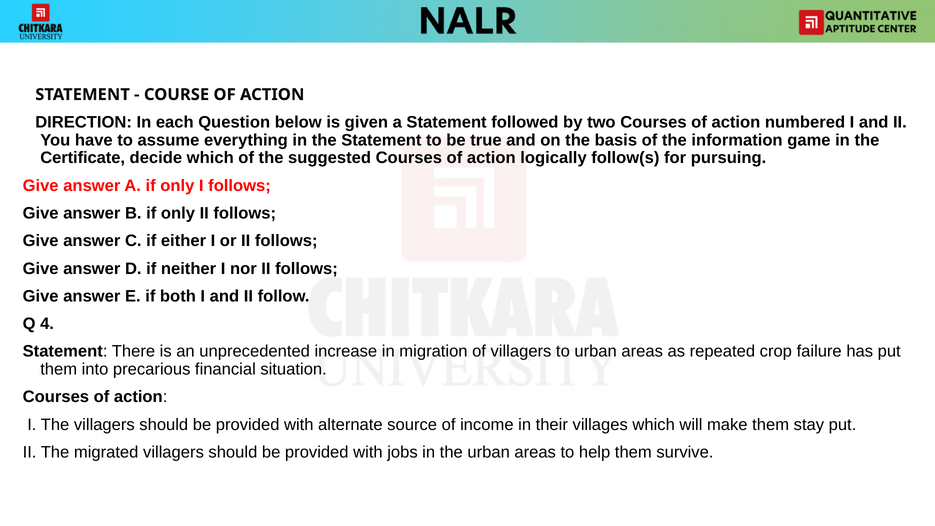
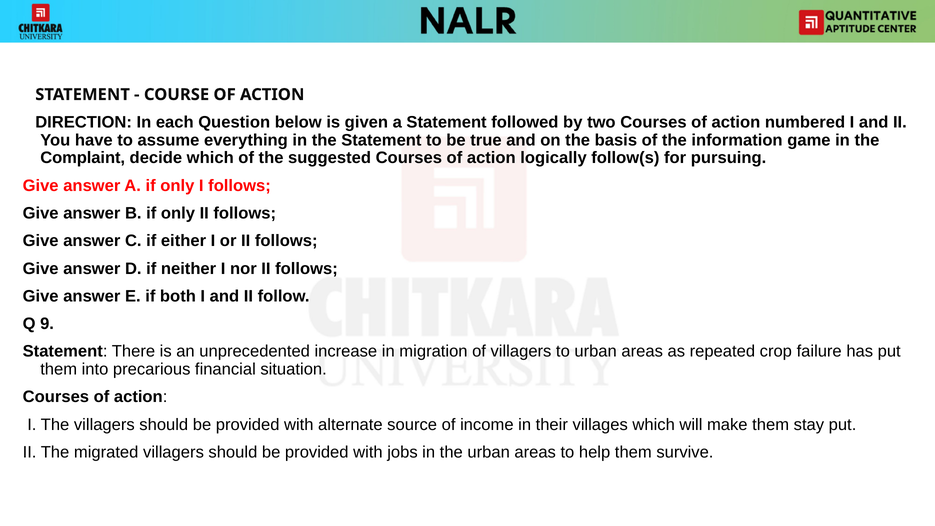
Certificate: Certificate -> Complaint (83, 158)
4: 4 -> 9 (47, 324)
